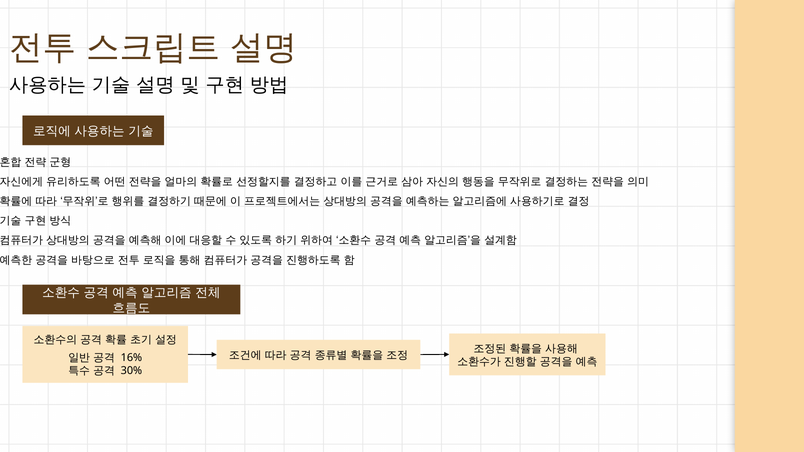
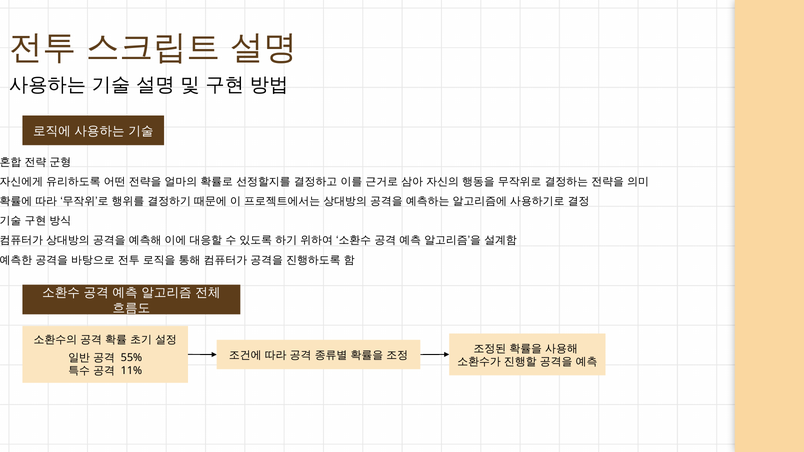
16%: 16% -> 55% (131, 358)
30%: 30% -> 11% (131, 371)
